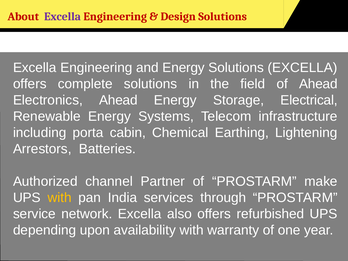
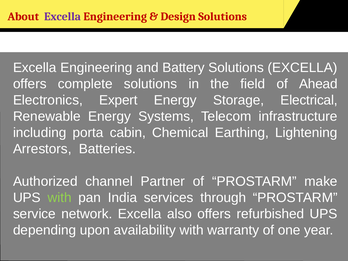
and Energy: Energy -> Battery (184, 68)
Electronics Ahead: Ahead -> Expert (118, 100)
with colour: yellow -> light green (60, 198)
